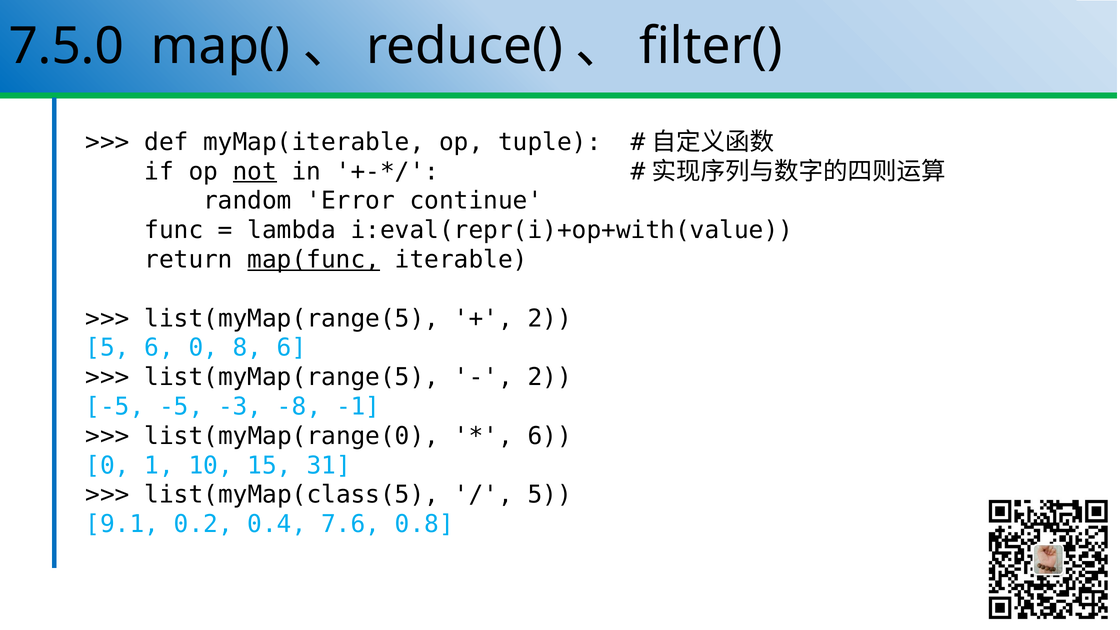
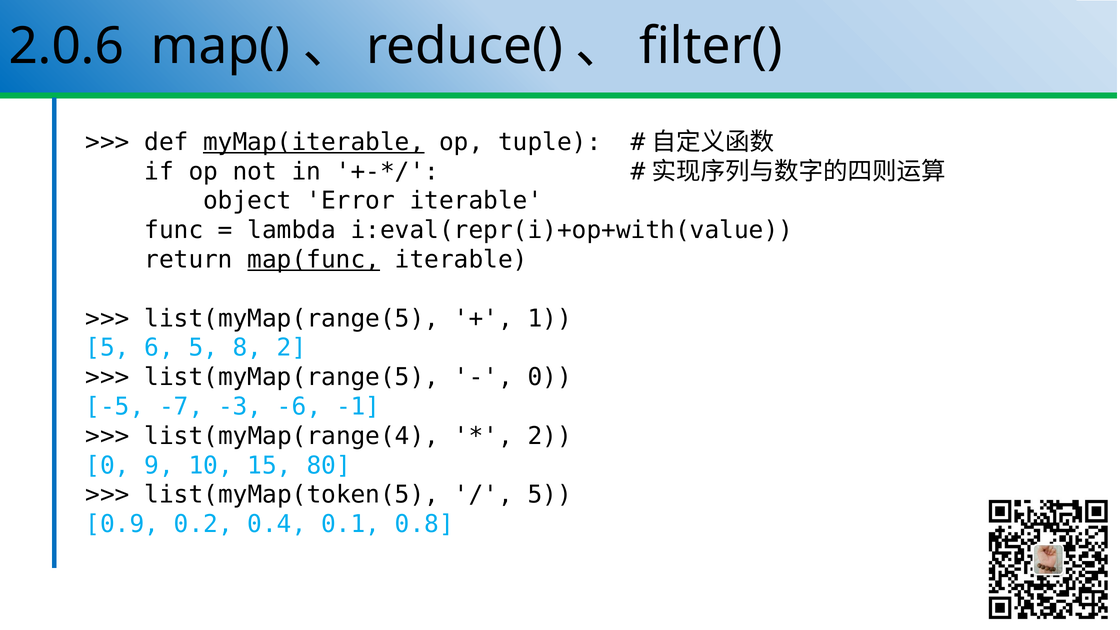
7.5.0: 7.5.0 -> 2.0.6 (66, 46)
myMap(iterable underline: none -> present (314, 142)
not underline: present -> none (255, 171)
random: random -> object (247, 201)
Error continue: continue -> iterable (476, 201)
2: 2 -> 1 (550, 318)
5 6 0: 0 -> 5 (203, 348)
8 6: 6 -> 2 (292, 348)
2: 2 -> 0 (550, 377)
-5 -5: -5 -> -7 (181, 407)
-8: -8 -> -6 (299, 407)
list(myMap(range(0: list(myMap(range(0 -> list(myMap(range(4 (292, 436)
6: 6 -> 2 (550, 436)
1: 1 -> 9 (159, 465)
31: 31 -> 80 (329, 465)
list(myMap(class(5: list(myMap(class(5 -> list(myMap(token(5 (292, 495)
9.1: 9.1 -> 0.9 (122, 524)
7.6: 7.6 -> 0.1 (351, 524)
